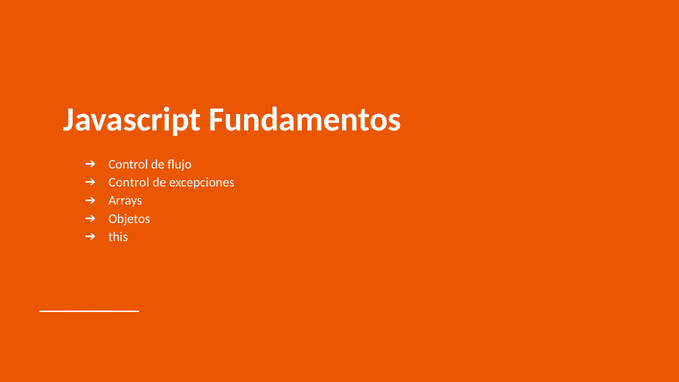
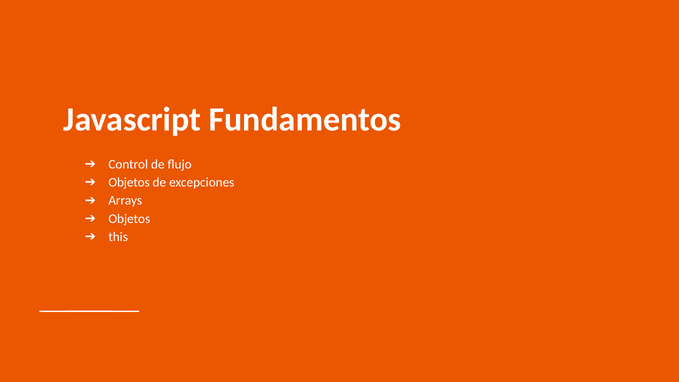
Control: Control -> Objetos (129, 183)
